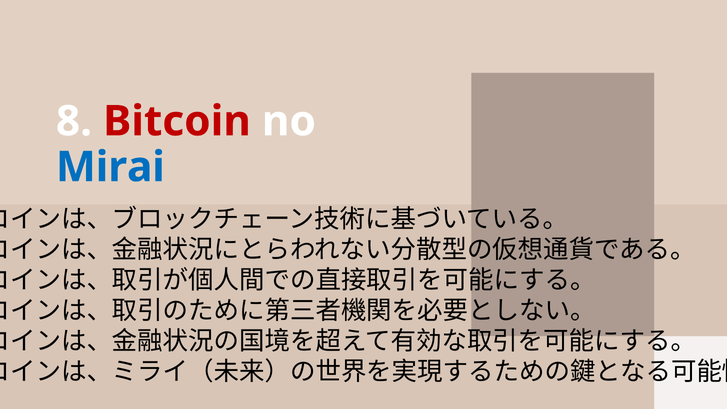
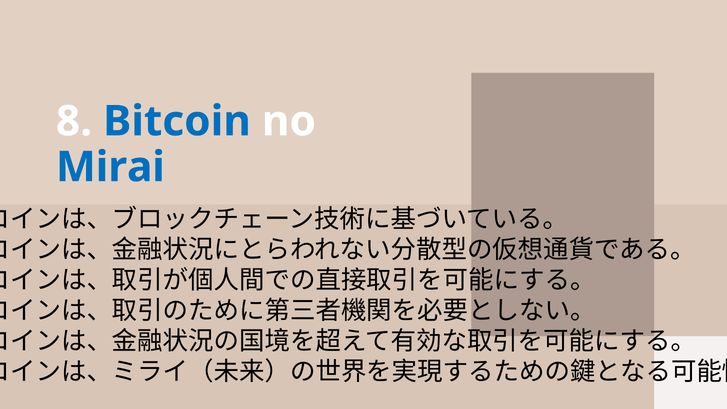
Bitcoin colour: red -> blue (177, 121)
